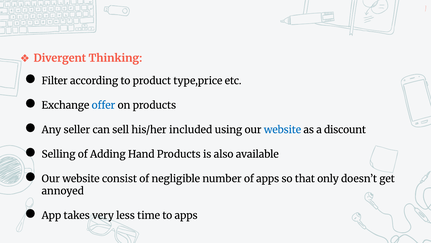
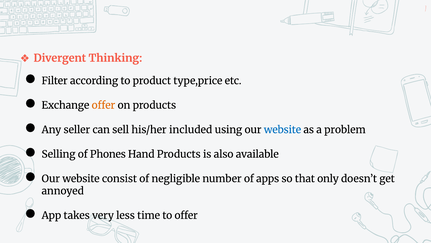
offer colour: blue -> orange (103, 105)
discount: discount -> problem (345, 130)
Adding: Adding -> Phones (108, 154)
to apps: apps -> offer (186, 215)
